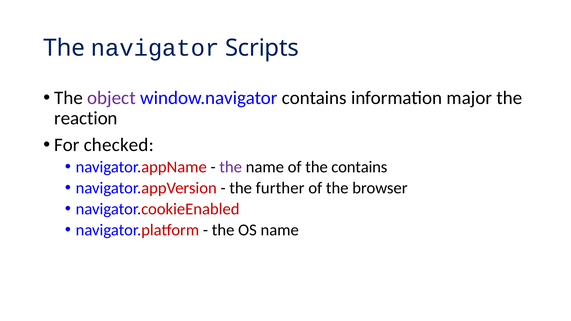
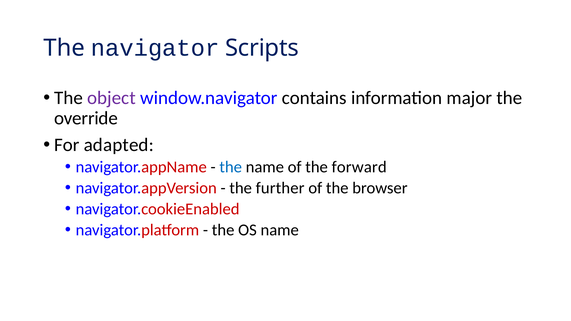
reaction: reaction -> override (86, 118)
checked: checked -> adapted (119, 145)
the colour: purple -> blue (231, 167)
the contains: contains -> forward (359, 167)
